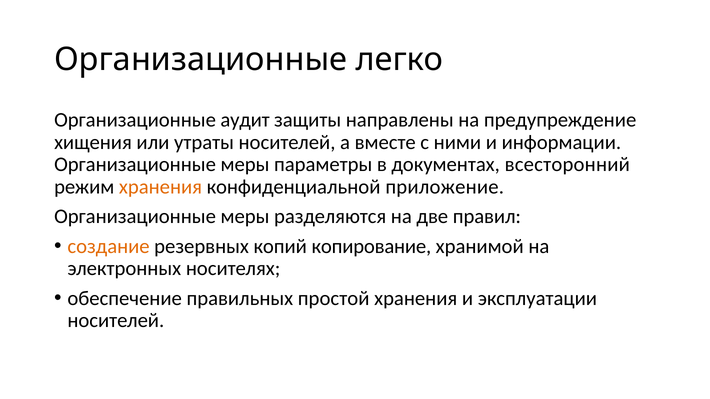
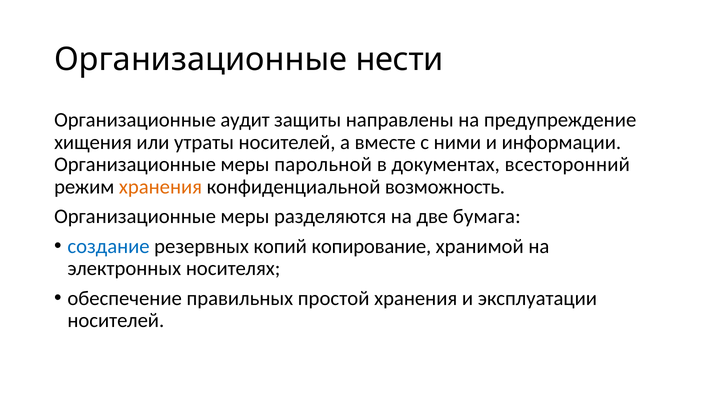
легко: легко -> нести (400, 60)
параметры: параметры -> парольной (323, 165)
приложение: приложение -> возможность (445, 187)
правил: правил -> бумага (487, 217)
создание colour: orange -> blue (109, 246)
